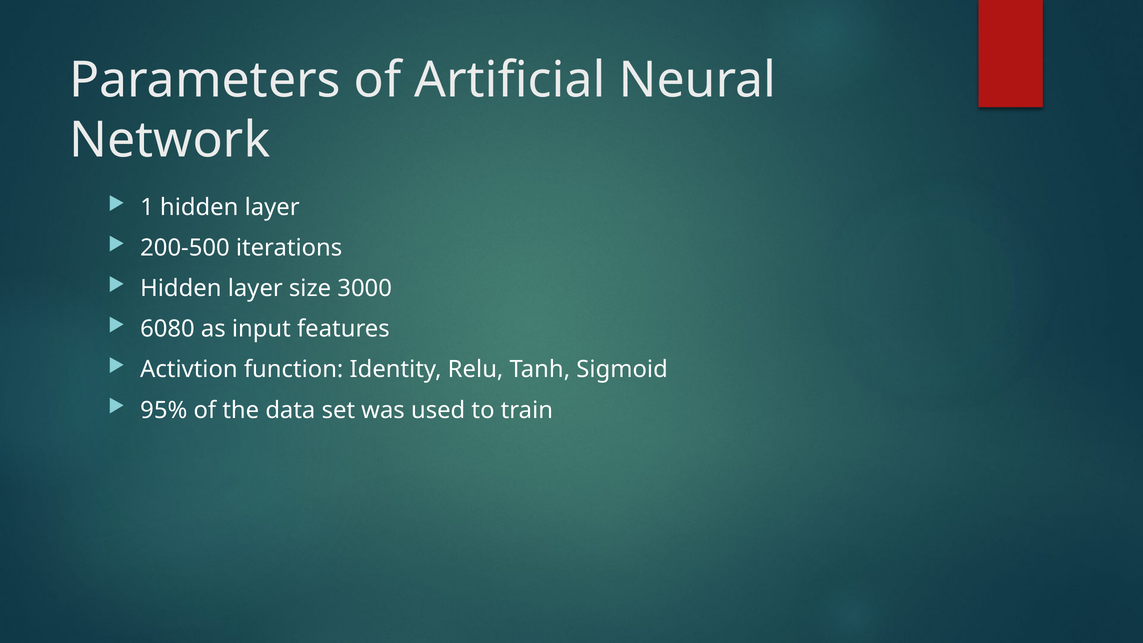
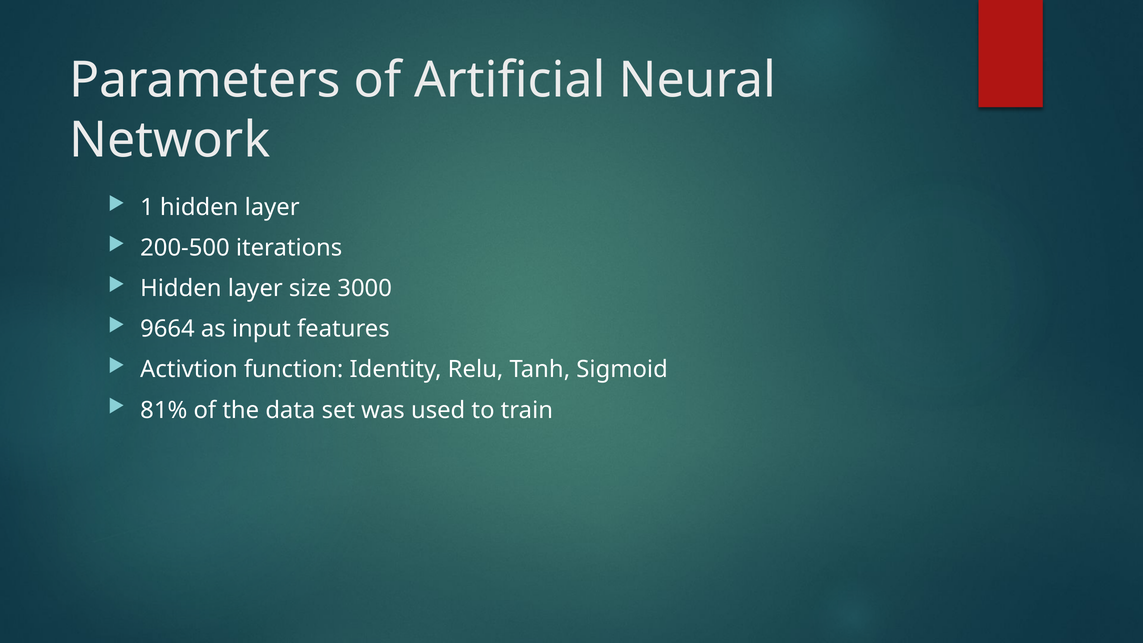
6080: 6080 -> 9664 (167, 329)
95%: 95% -> 81% (164, 410)
